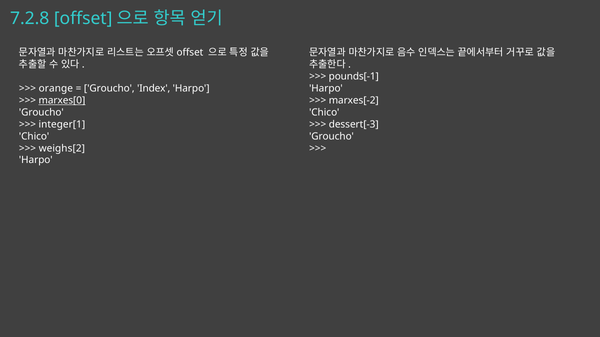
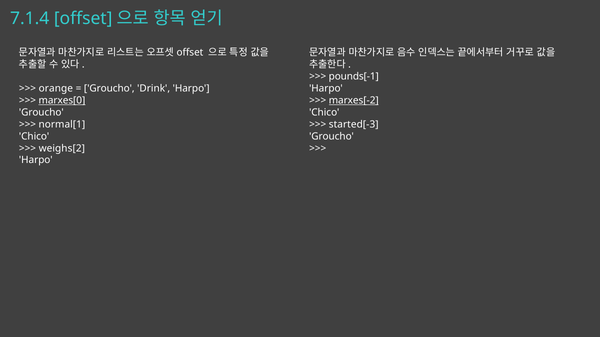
7.2.8: 7.2.8 -> 7.1.4 (30, 18)
Index: Index -> Drink (154, 88)
marxes[-2 underline: none -> present (354, 100)
integer[1: integer[1 -> normal[1 (62, 124)
dessert[-3: dessert[-3 -> started[-3 (354, 124)
